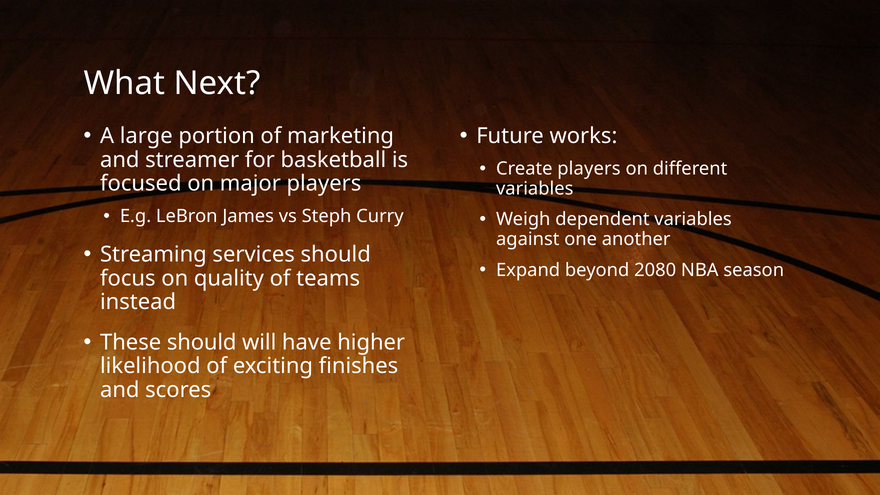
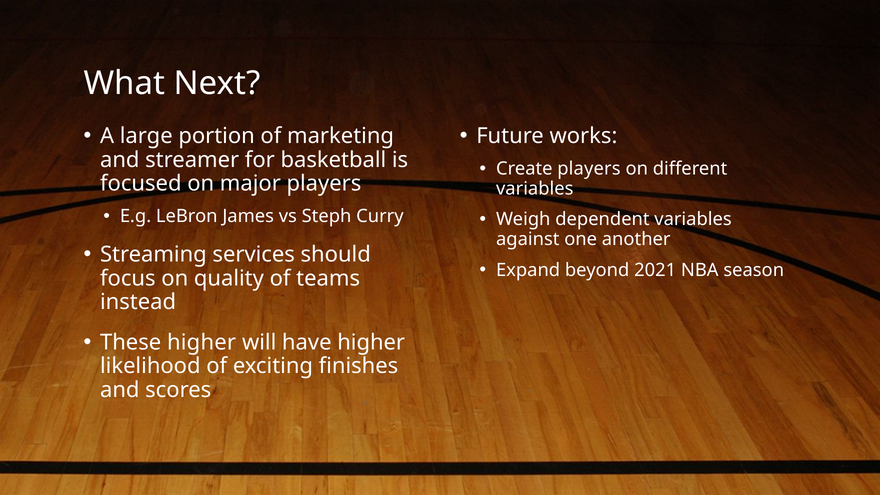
2080: 2080 -> 2021 (655, 270)
These should: should -> higher (202, 342)
